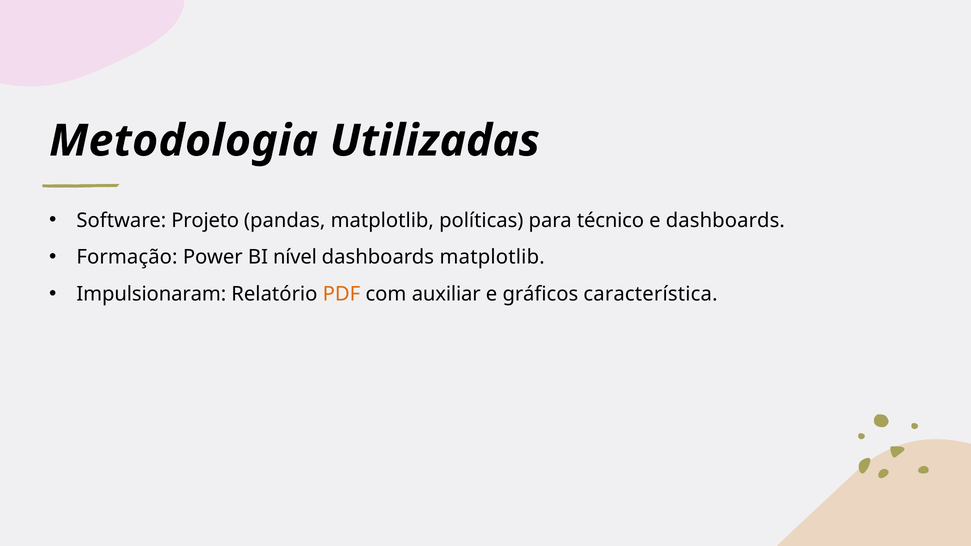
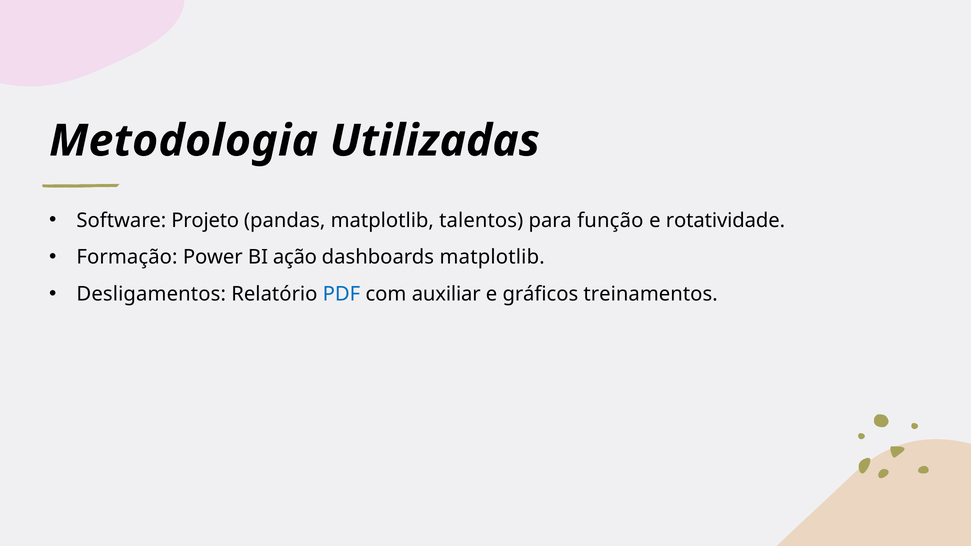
políticas: políticas -> talentos (481, 220)
técnico: técnico -> função (610, 220)
e dashboards: dashboards -> rotatividade (725, 220)
nível: nível -> ação (295, 257)
Impulsionaram: Impulsionaram -> Desligamentos (151, 294)
PDF colour: orange -> blue (341, 294)
característica: característica -> treinamentos (651, 294)
